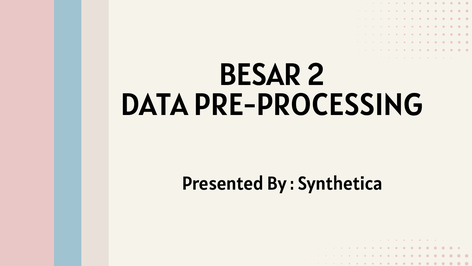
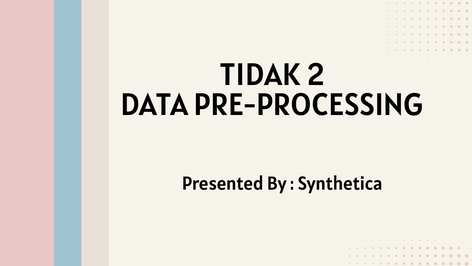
BESAR: BESAR -> TIDAK (260, 75)
